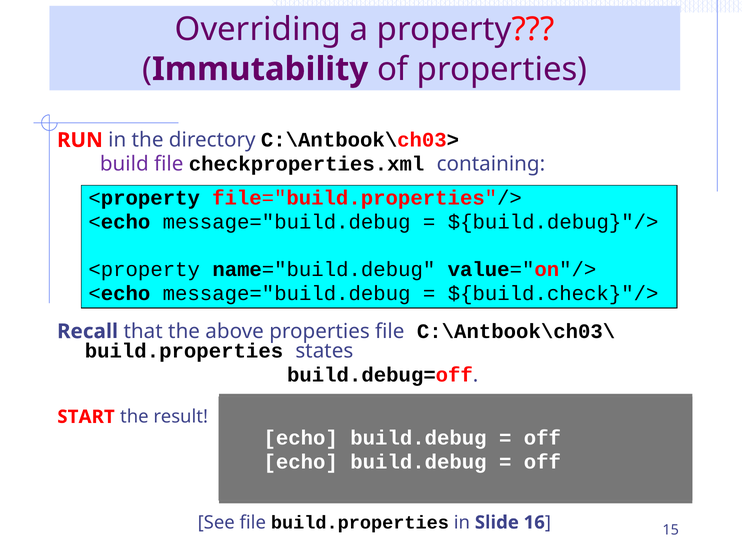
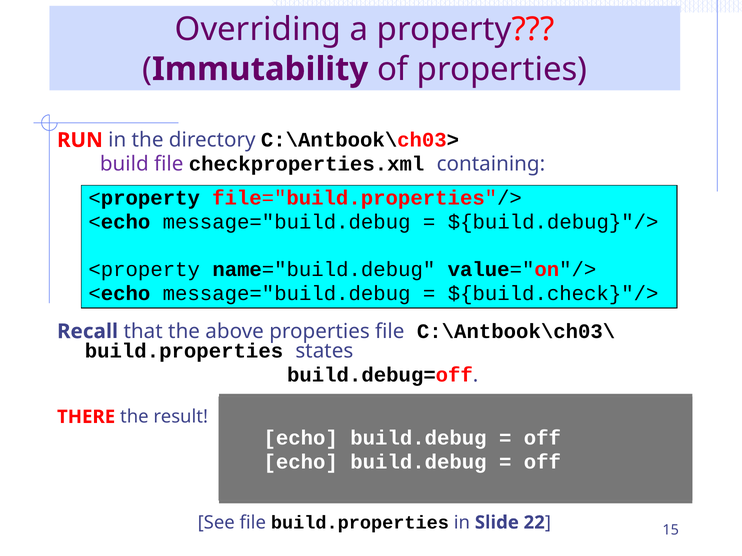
START: START -> THERE (86, 417)
16: 16 -> 22 (534, 523)
